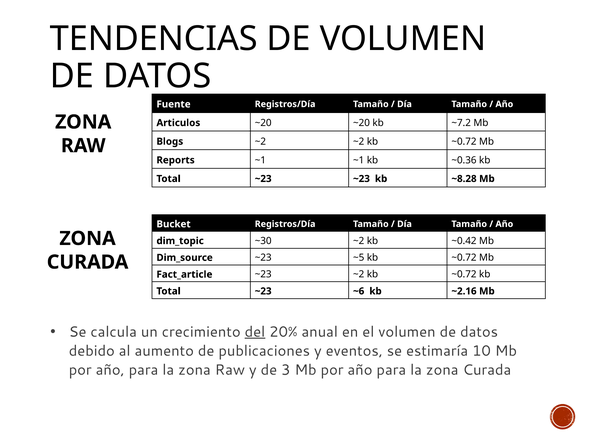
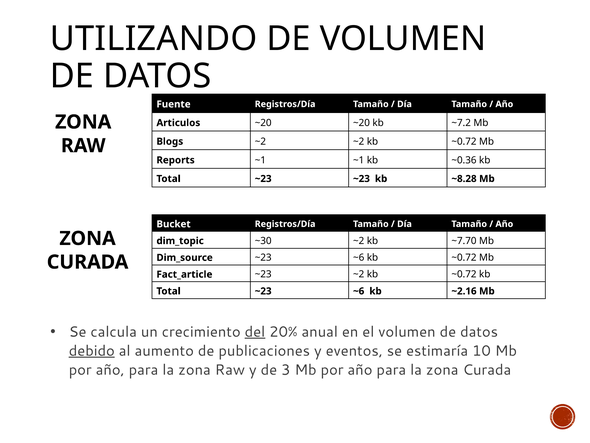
TENDENCIAS: TENDENCIAS -> UTILIZANDO (154, 39)
~0.42: ~0.42 -> ~7.70 (464, 241)
~5: ~5 -> ~6 (359, 257)
debido underline: none -> present (92, 350)
